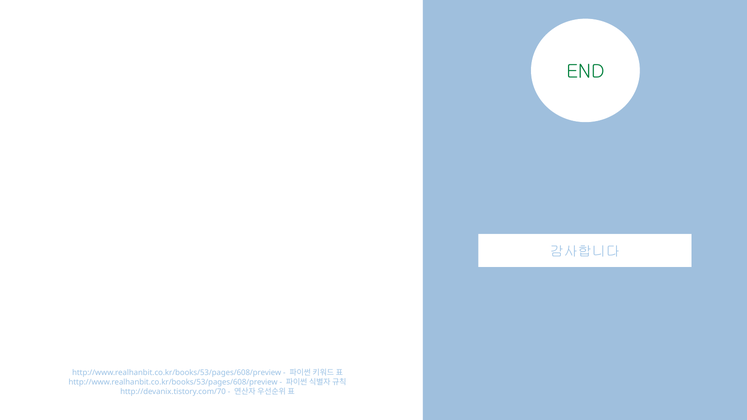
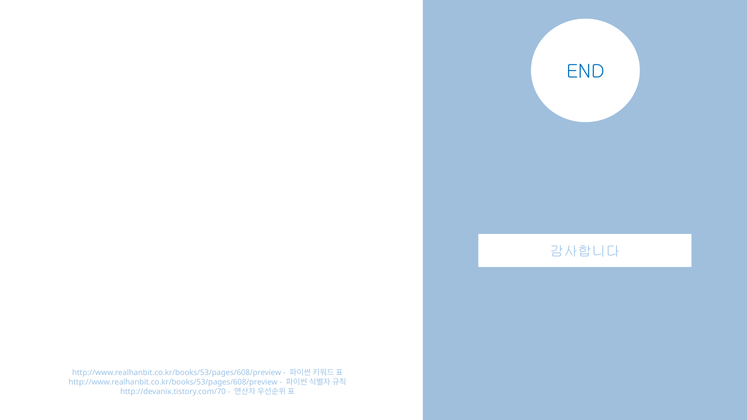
END colour: green -> blue (585, 72)
